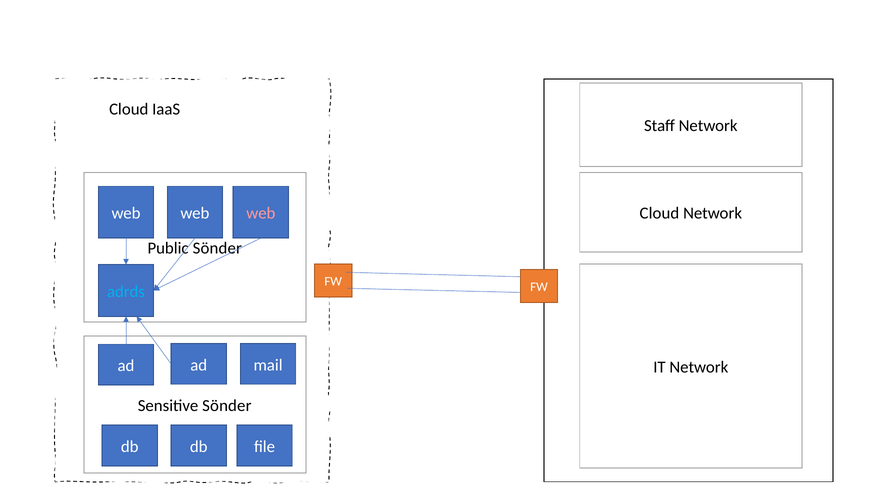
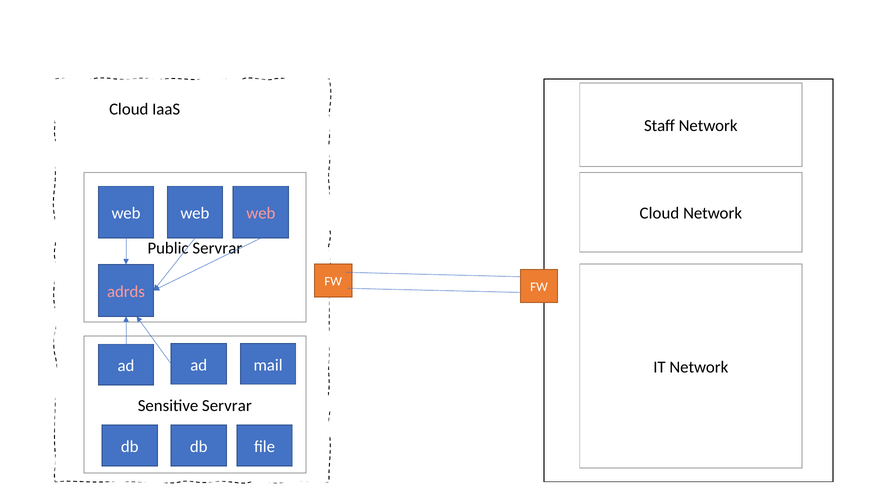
Public Sönder: Sönder -> Servrar (217, 248)
adrds colour: light blue -> pink (126, 292)
Sensitive Sönder: Sönder -> Servrar (227, 406)
